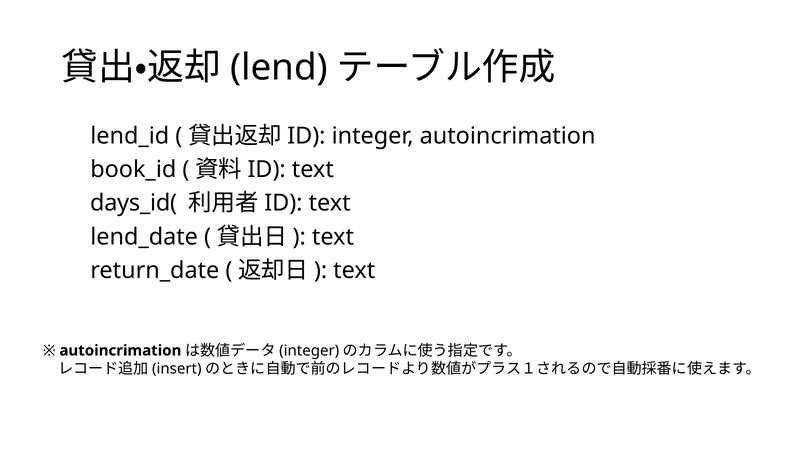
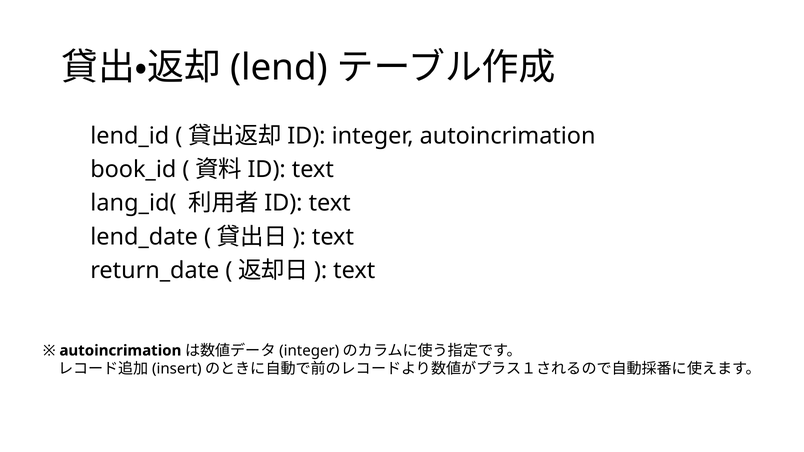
days_id(: days_id( -> lang_id( (133, 203)
